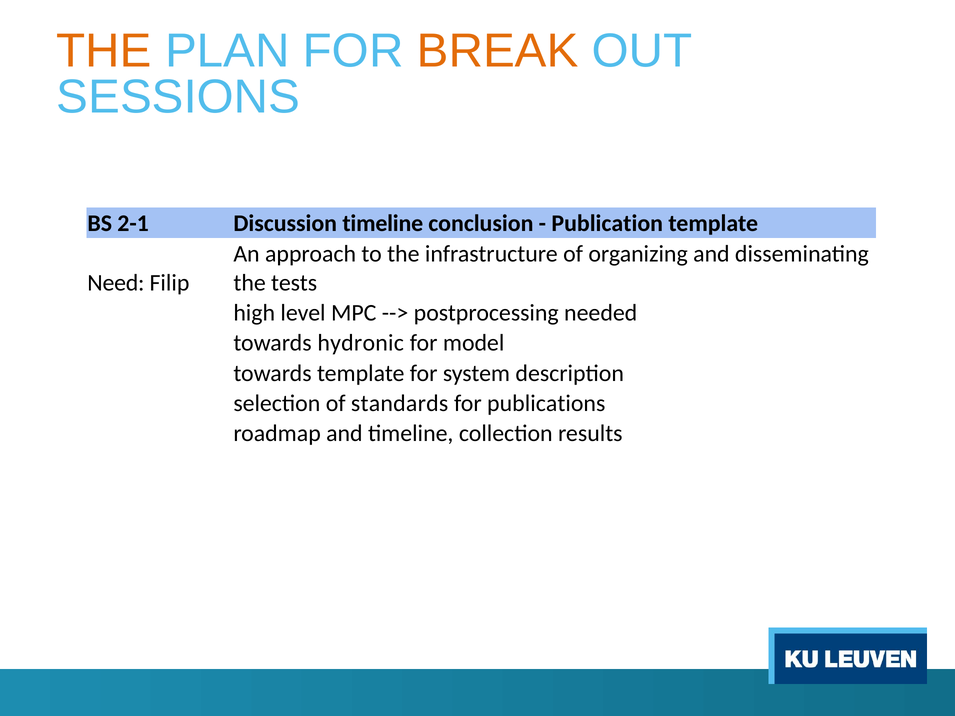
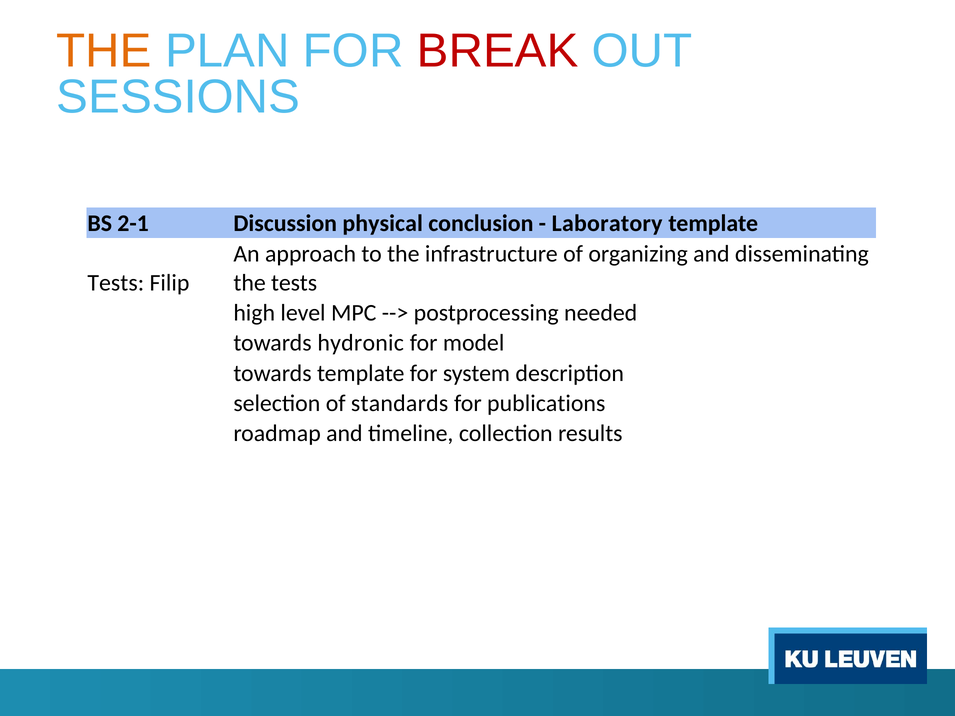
BREAK colour: orange -> red (498, 51)
Discussion timeline: timeline -> physical (383, 224)
Publication: Publication -> Laboratory (607, 224)
Need: Need -> Tests (116, 283)
